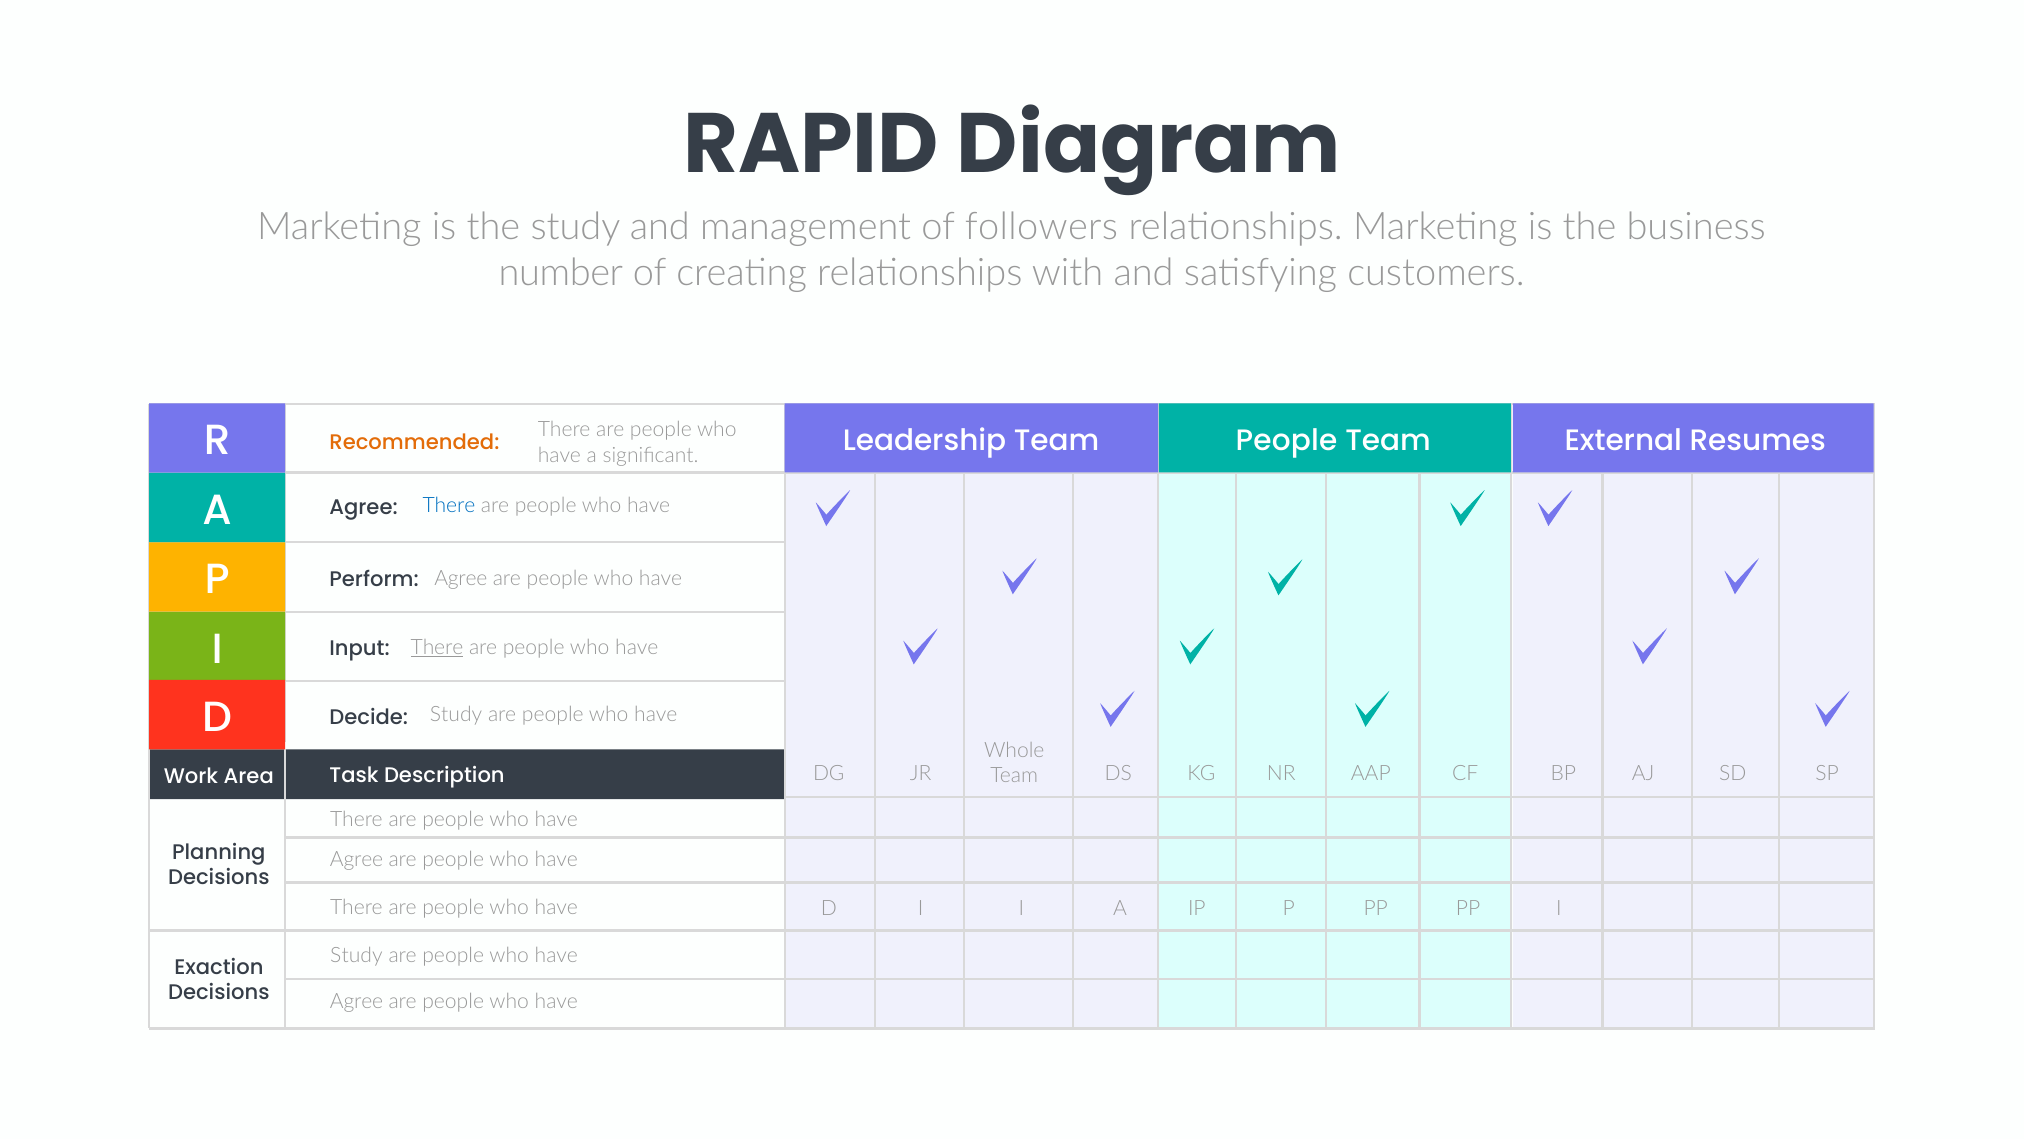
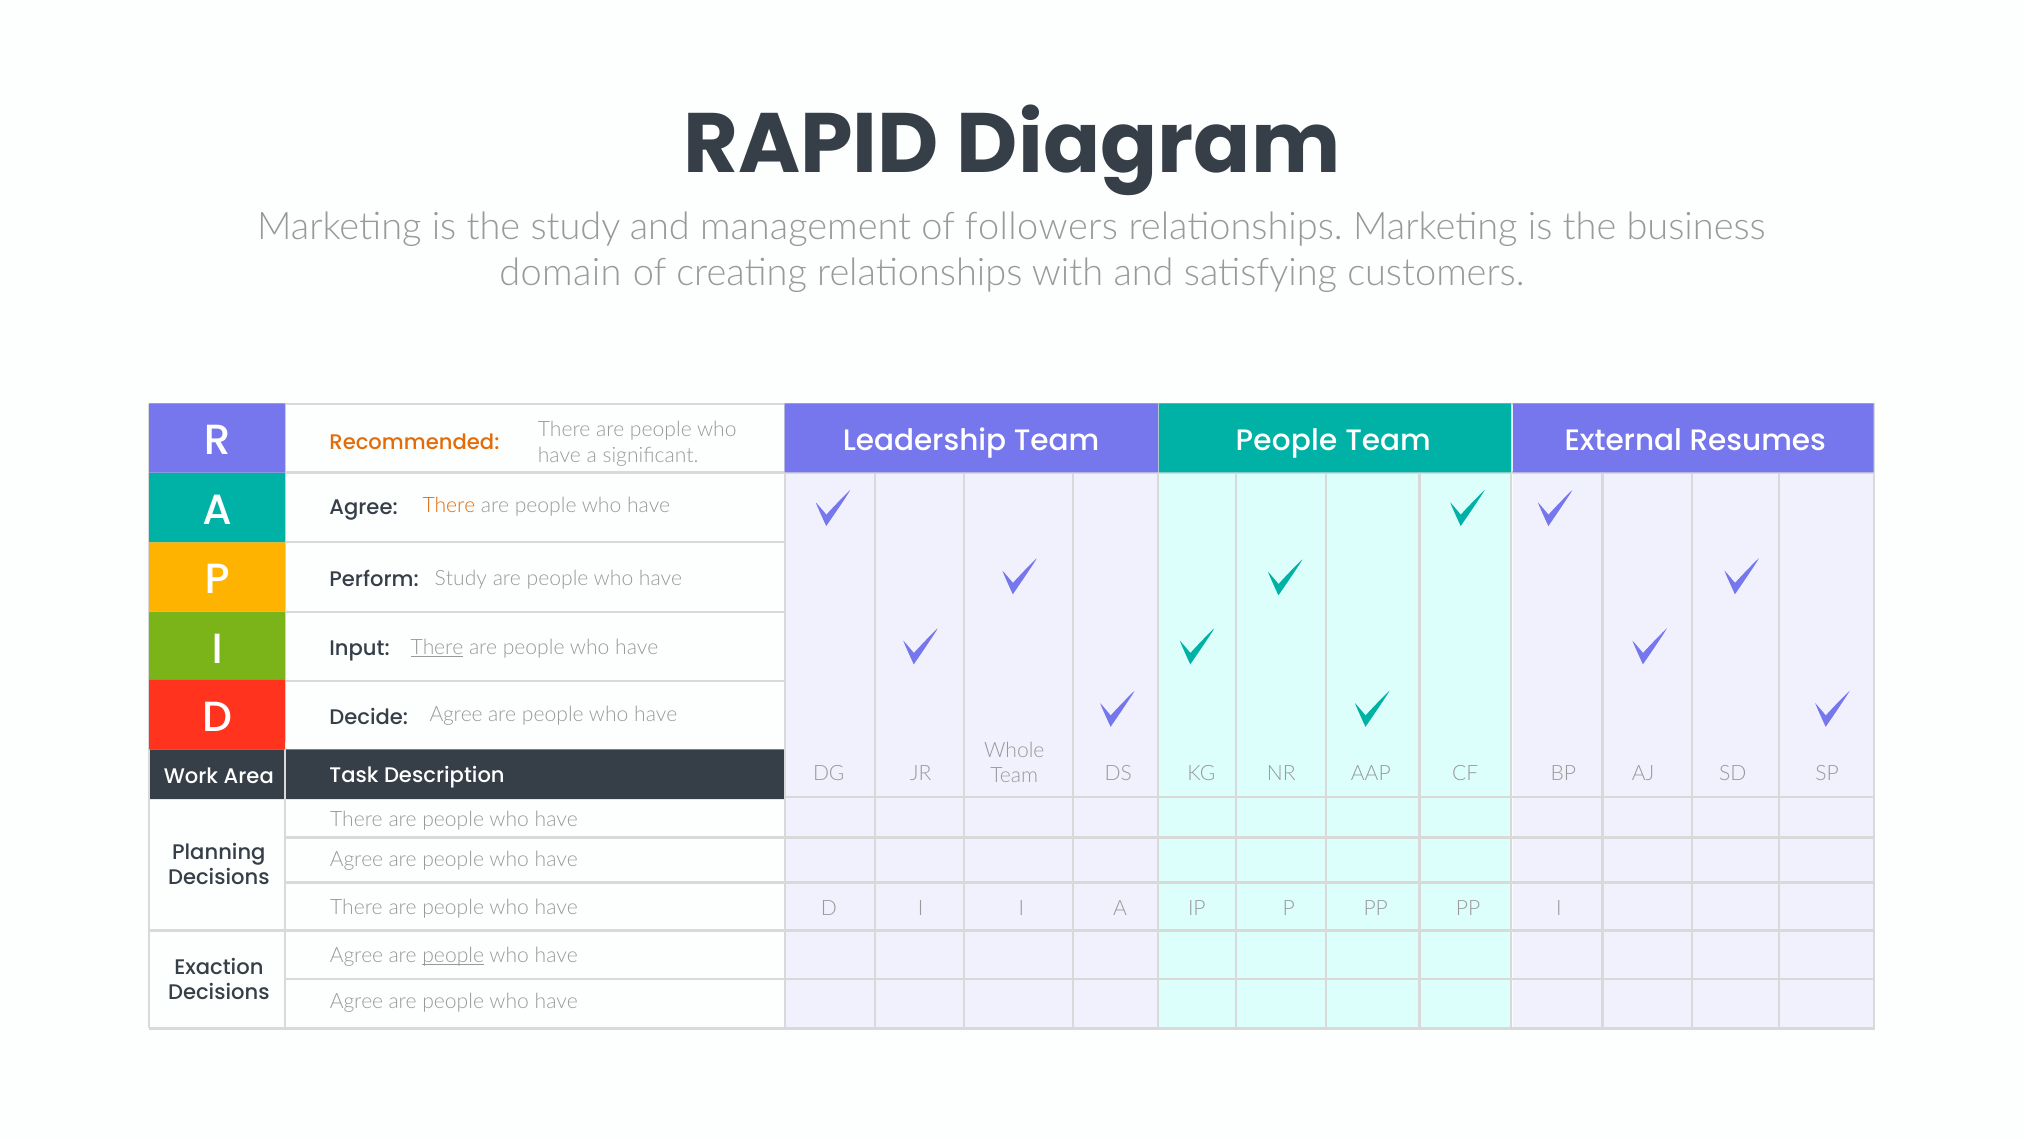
number: number -> domain (560, 273)
There colour: blue -> orange (449, 506)
Agree: Agree -> Study (461, 579)
Study: Study -> Agree (456, 714)
Study: Study -> Agree (357, 955)
people underline: none -> present (453, 955)
